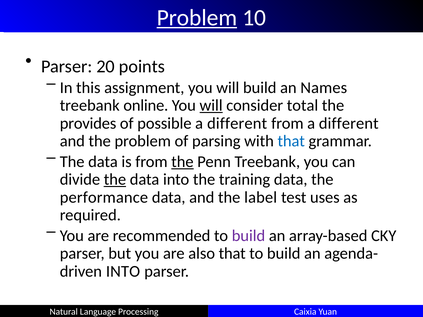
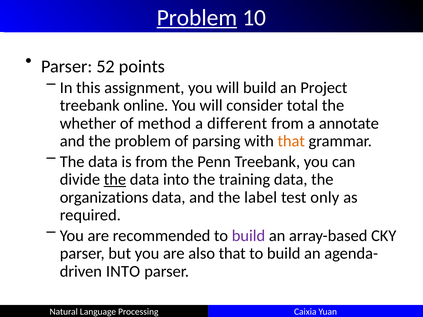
20: 20 -> 52 (106, 66)
Names: Names -> Project (324, 88)
will underline: present -> none (211, 106)
provides: provides -> whether (88, 123)
possible: possible -> method (164, 123)
from a different: different -> annotate (349, 123)
that colour: blue -> orange (291, 141)
the underline: present -> none (182, 162)
performance: performance -> organizations (104, 197)
uses: uses -> only (325, 197)
